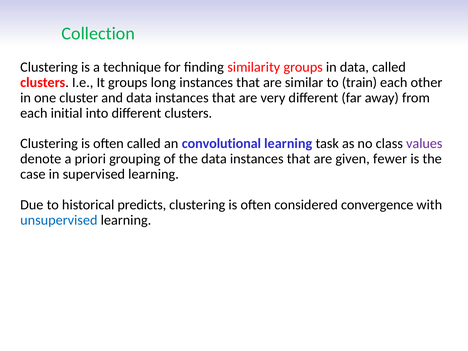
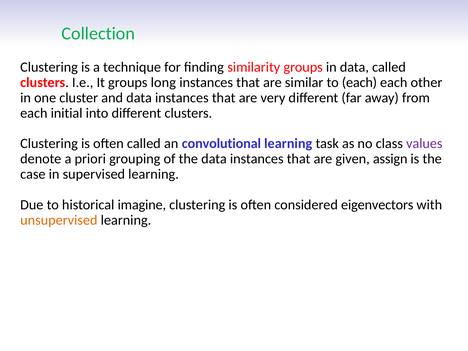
to train: train -> each (359, 82)
fewer: fewer -> assign (390, 159)
predicts: predicts -> imagine (142, 205)
convergence: convergence -> eigenvectors (377, 205)
unsupervised colour: blue -> orange (59, 220)
